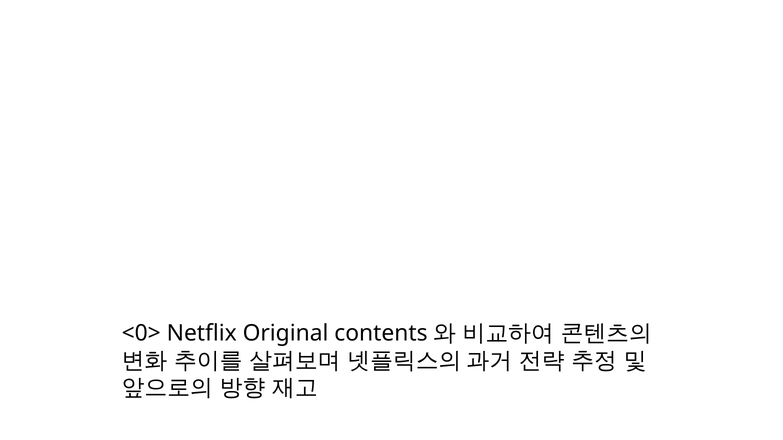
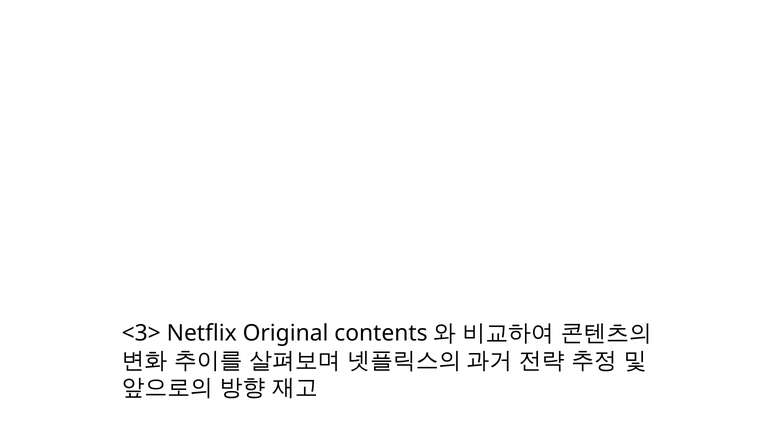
<0>: <0> -> <3> (141, 333)
